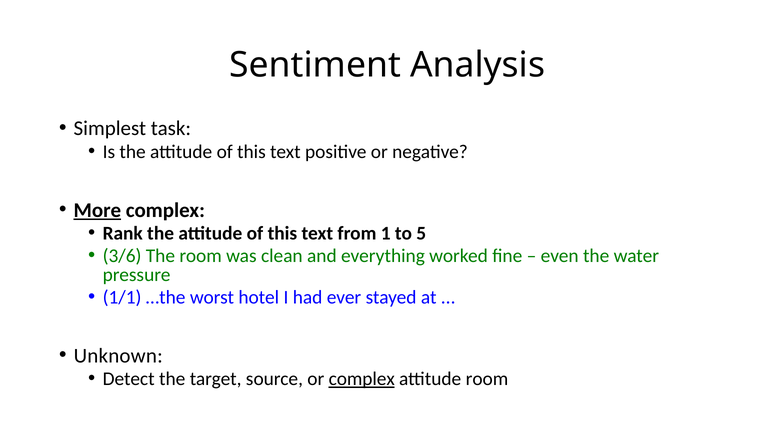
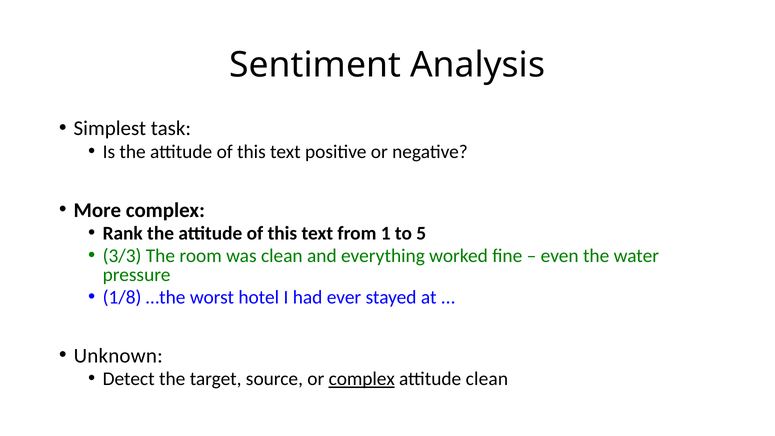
More underline: present -> none (97, 210)
3/6: 3/6 -> 3/3 (122, 256)
1/1: 1/1 -> 1/8 (122, 297)
attitude room: room -> clean (487, 379)
